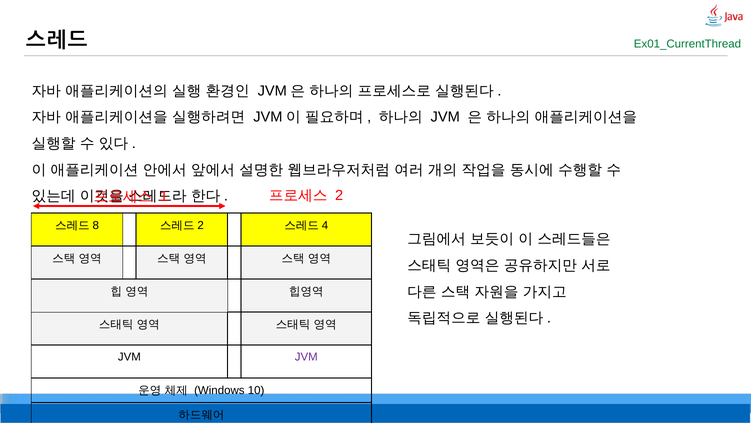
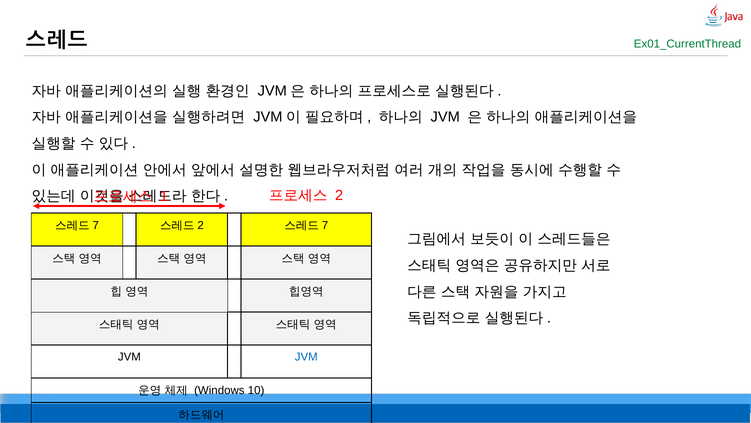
8: 8 -> 7 (96, 225)
4: 4 -> 7 (325, 225)
JVM colour: purple -> blue (306, 356)
